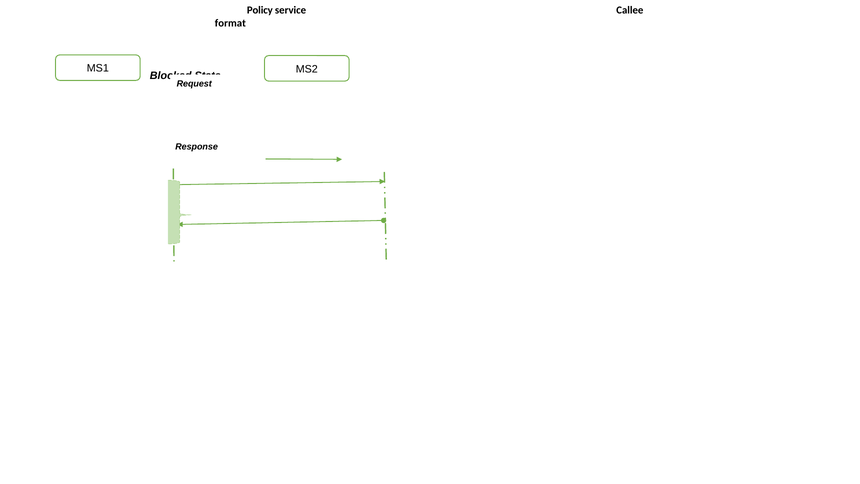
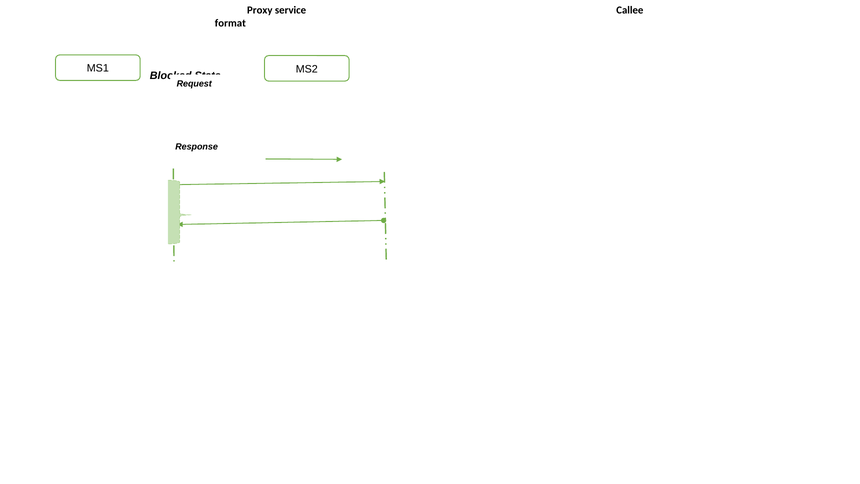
Policy: Policy -> Proxy (260, 10)
